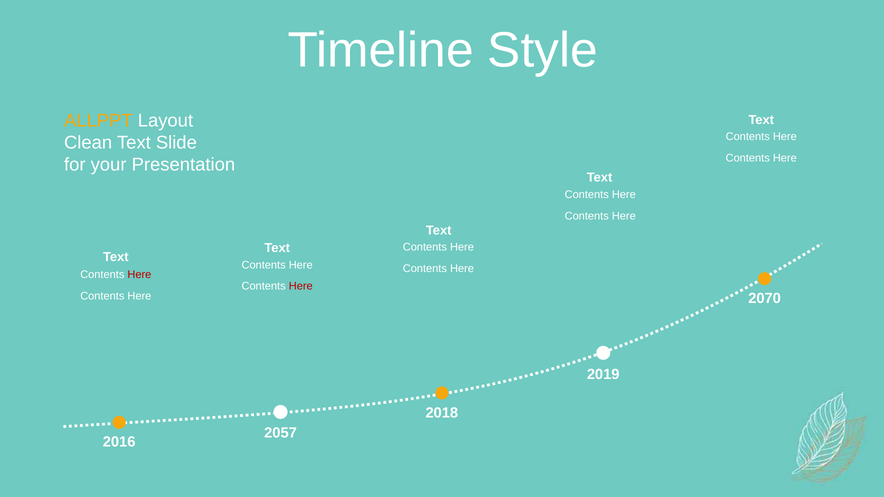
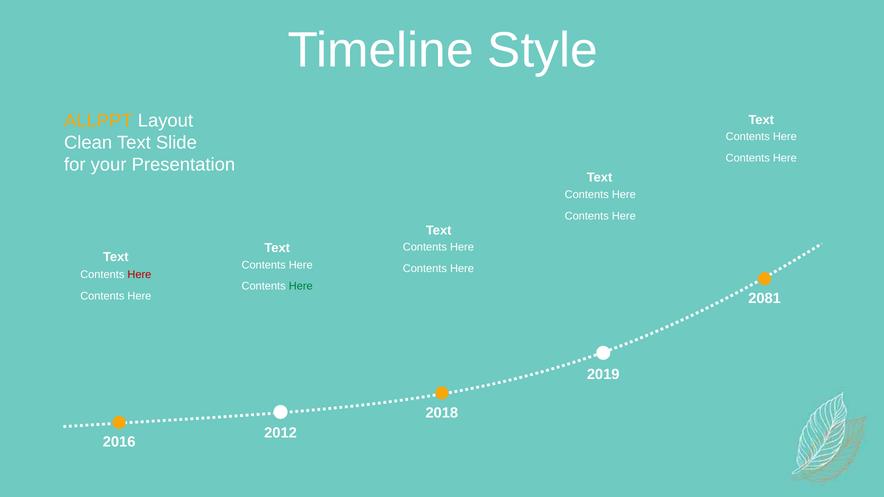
Here colour: red -> green (301, 286)
2070: 2070 -> 2081 (765, 299)
2057: 2057 -> 2012 (281, 433)
